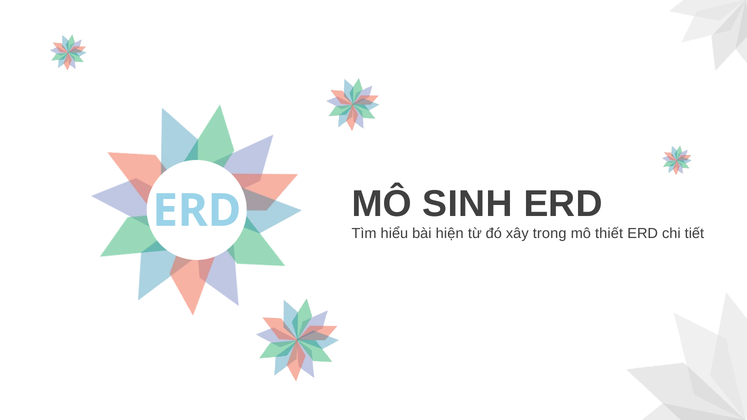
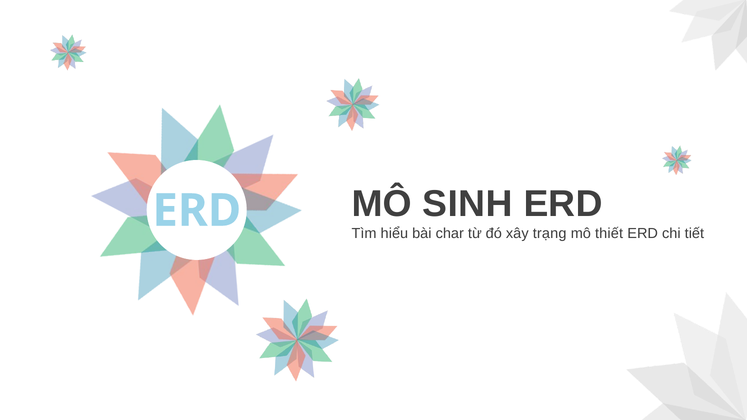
hiện: hiện -> char (450, 234)
trong: trong -> trạng (550, 234)
